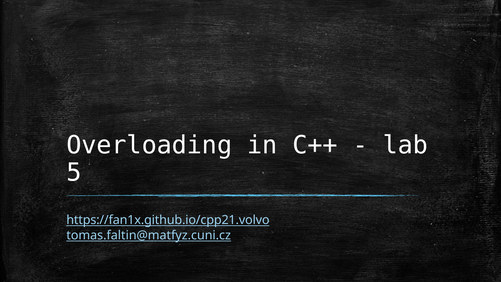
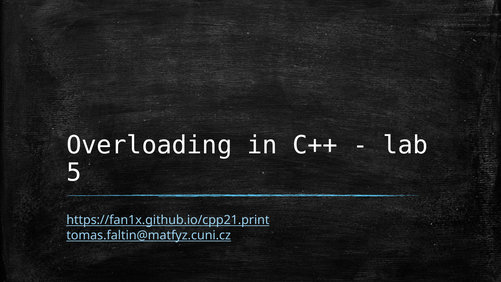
https://fan1x.github.io/cpp21.volvo: https://fan1x.github.io/cpp21.volvo -> https://fan1x.github.io/cpp21.print (168, 220)
